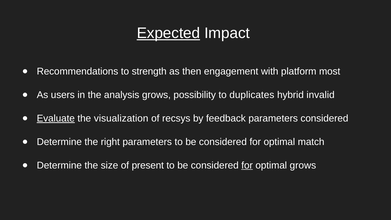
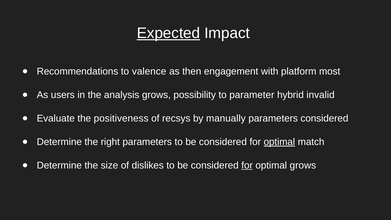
strength: strength -> valence (149, 71)
duplicates: duplicates -> parameter (252, 95)
Evaluate underline: present -> none (56, 118)
visualization: visualization -> positiveness (121, 118)
feedback: feedback -> manually (226, 118)
optimal underline: none -> present (279, 142)
present: present -> dislikes (148, 165)
